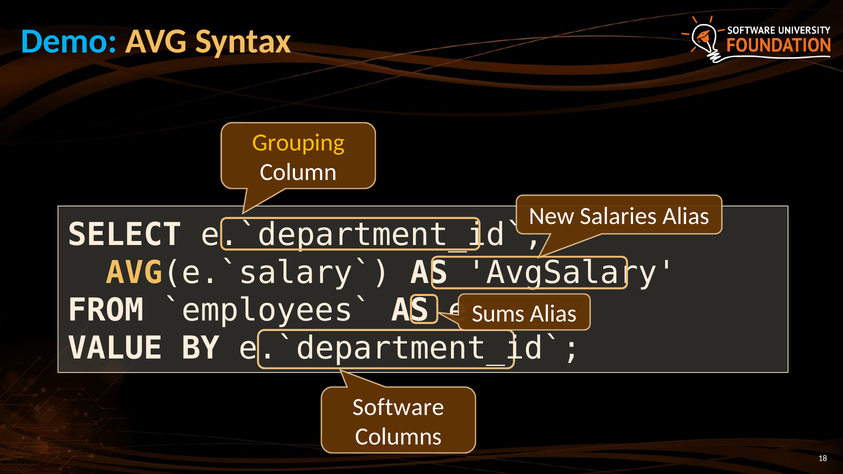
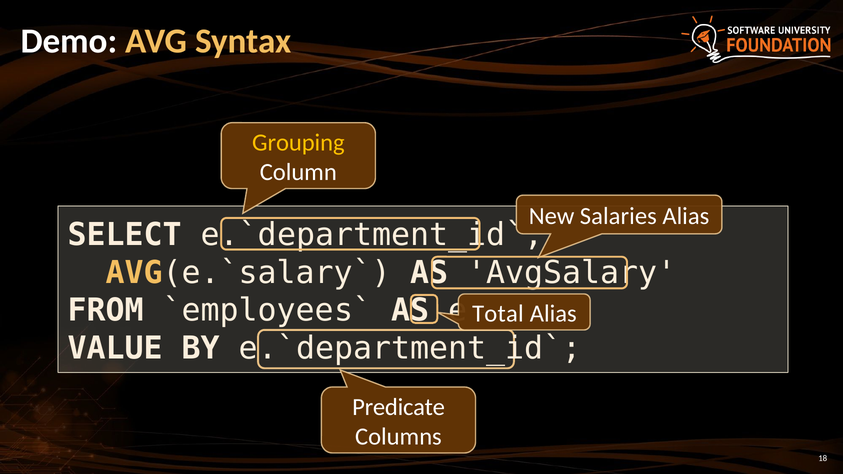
Demo colour: light blue -> white (69, 41)
Sums: Sums -> Total (498, 314)
Software: Software -> Predicate (399, 407)
